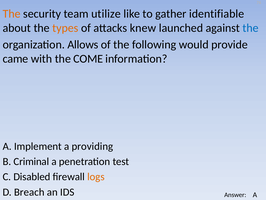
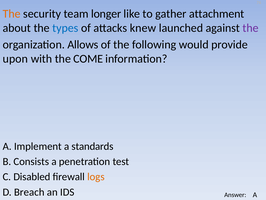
utilize: utilize -> longer (106, 14)
identifiable: identifiable -> attachment (217, 14)
types colour: orange -> blue (65, 28)
the colour: blue -> purple (251, 28)
came: came -> upon (15, 59)
providing: providing -> standards (93, 146)
Criminal: Criminal -> Consists (31, 161)
